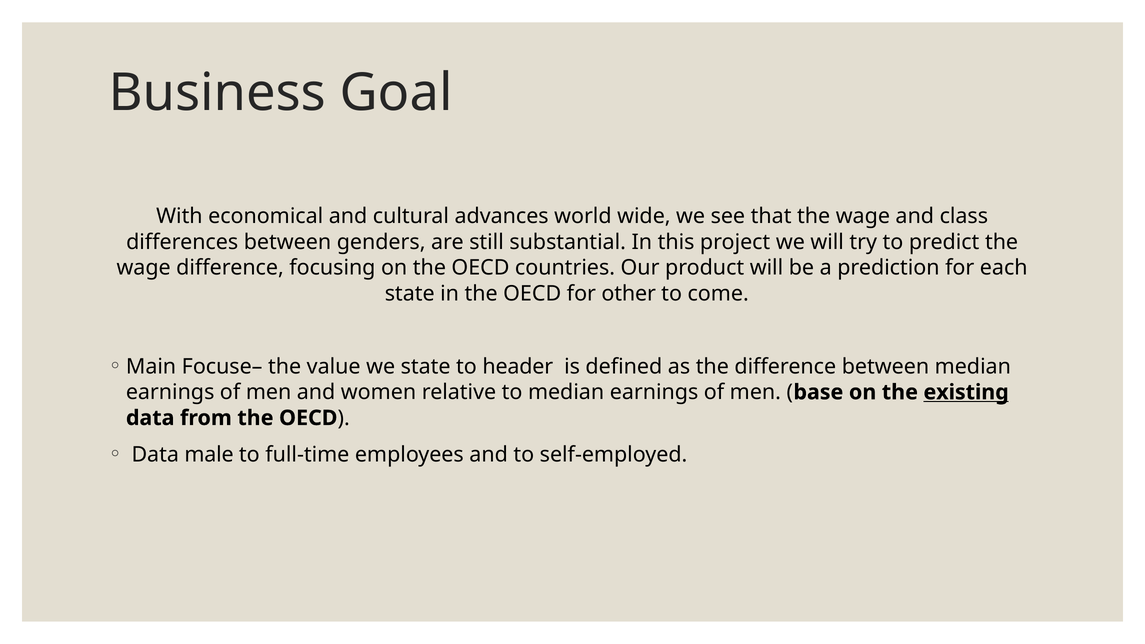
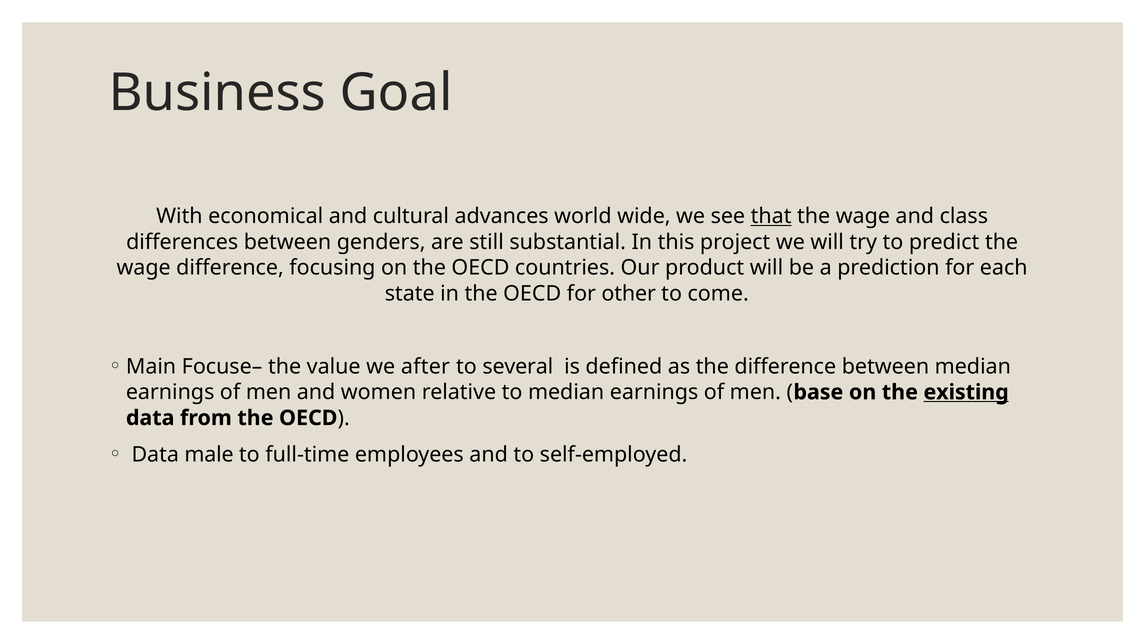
that underline: none -> present (771, 216)
we state: state -> after (425, 367)
header: header -> several (518, 367)
